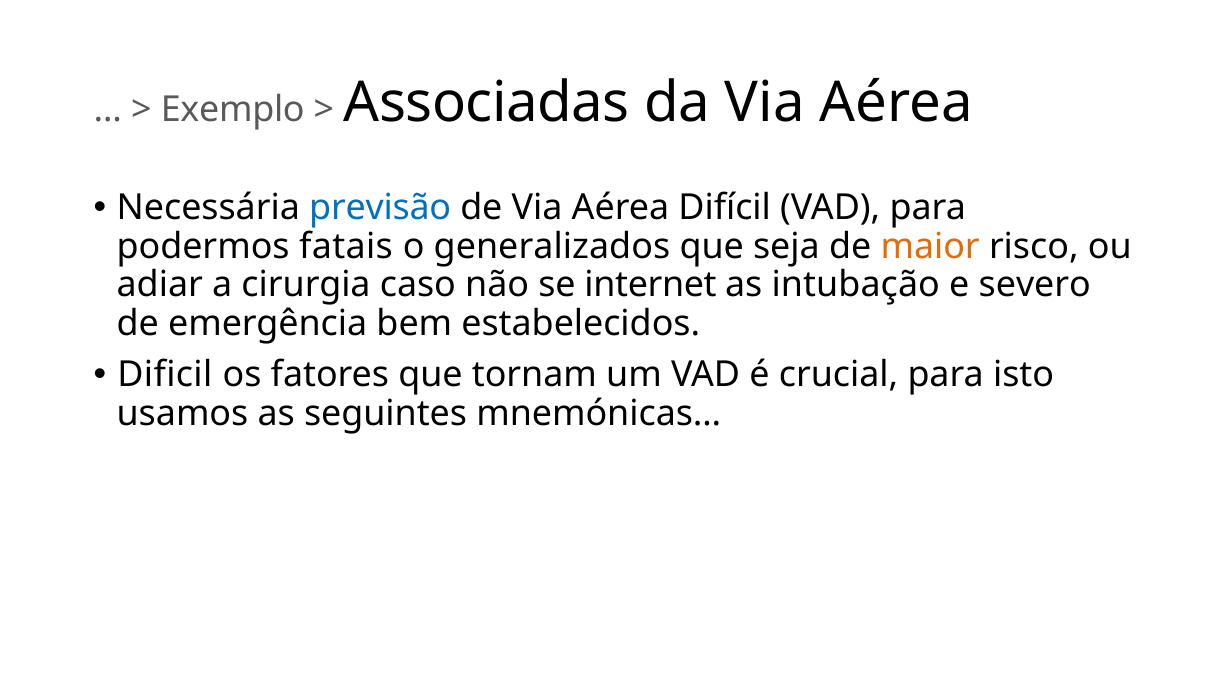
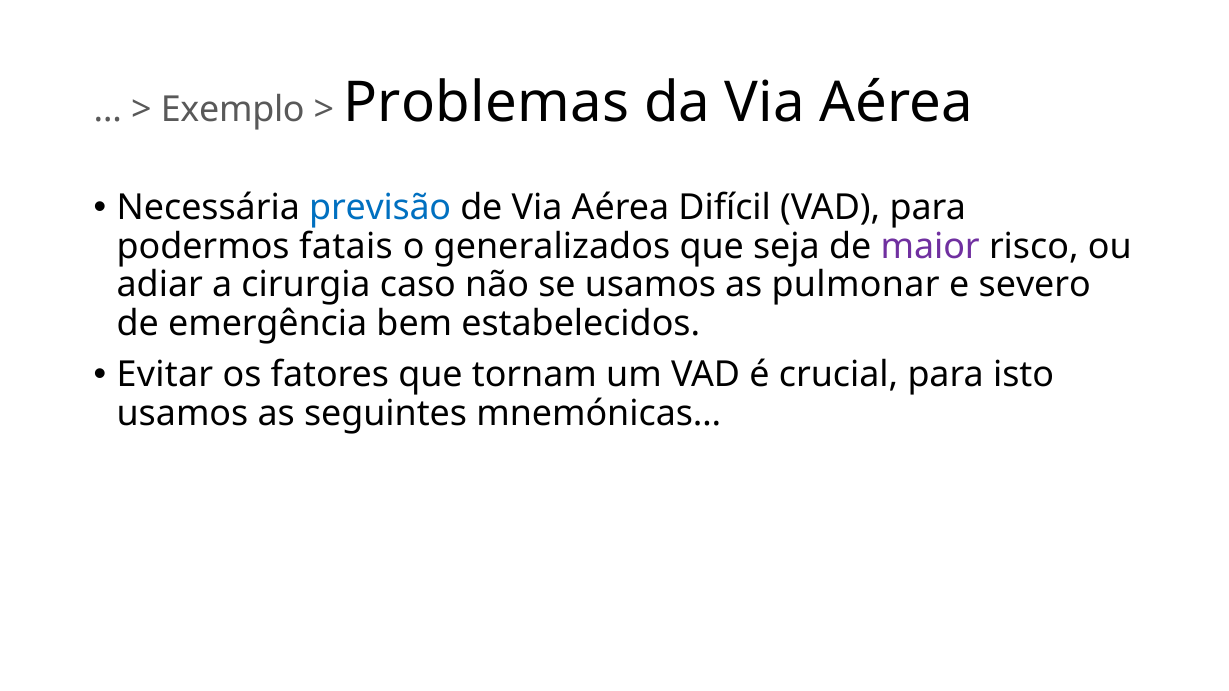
Associadas: Associadas -> Problemas (486, 103)
maior colour: orange -> purple (930, 246)
se internet: internet -> usamos (650, 285)
intubação: intubação -> pulmonar (856, 285)
Dificil: Dificil -> Evitar (165, 375)
